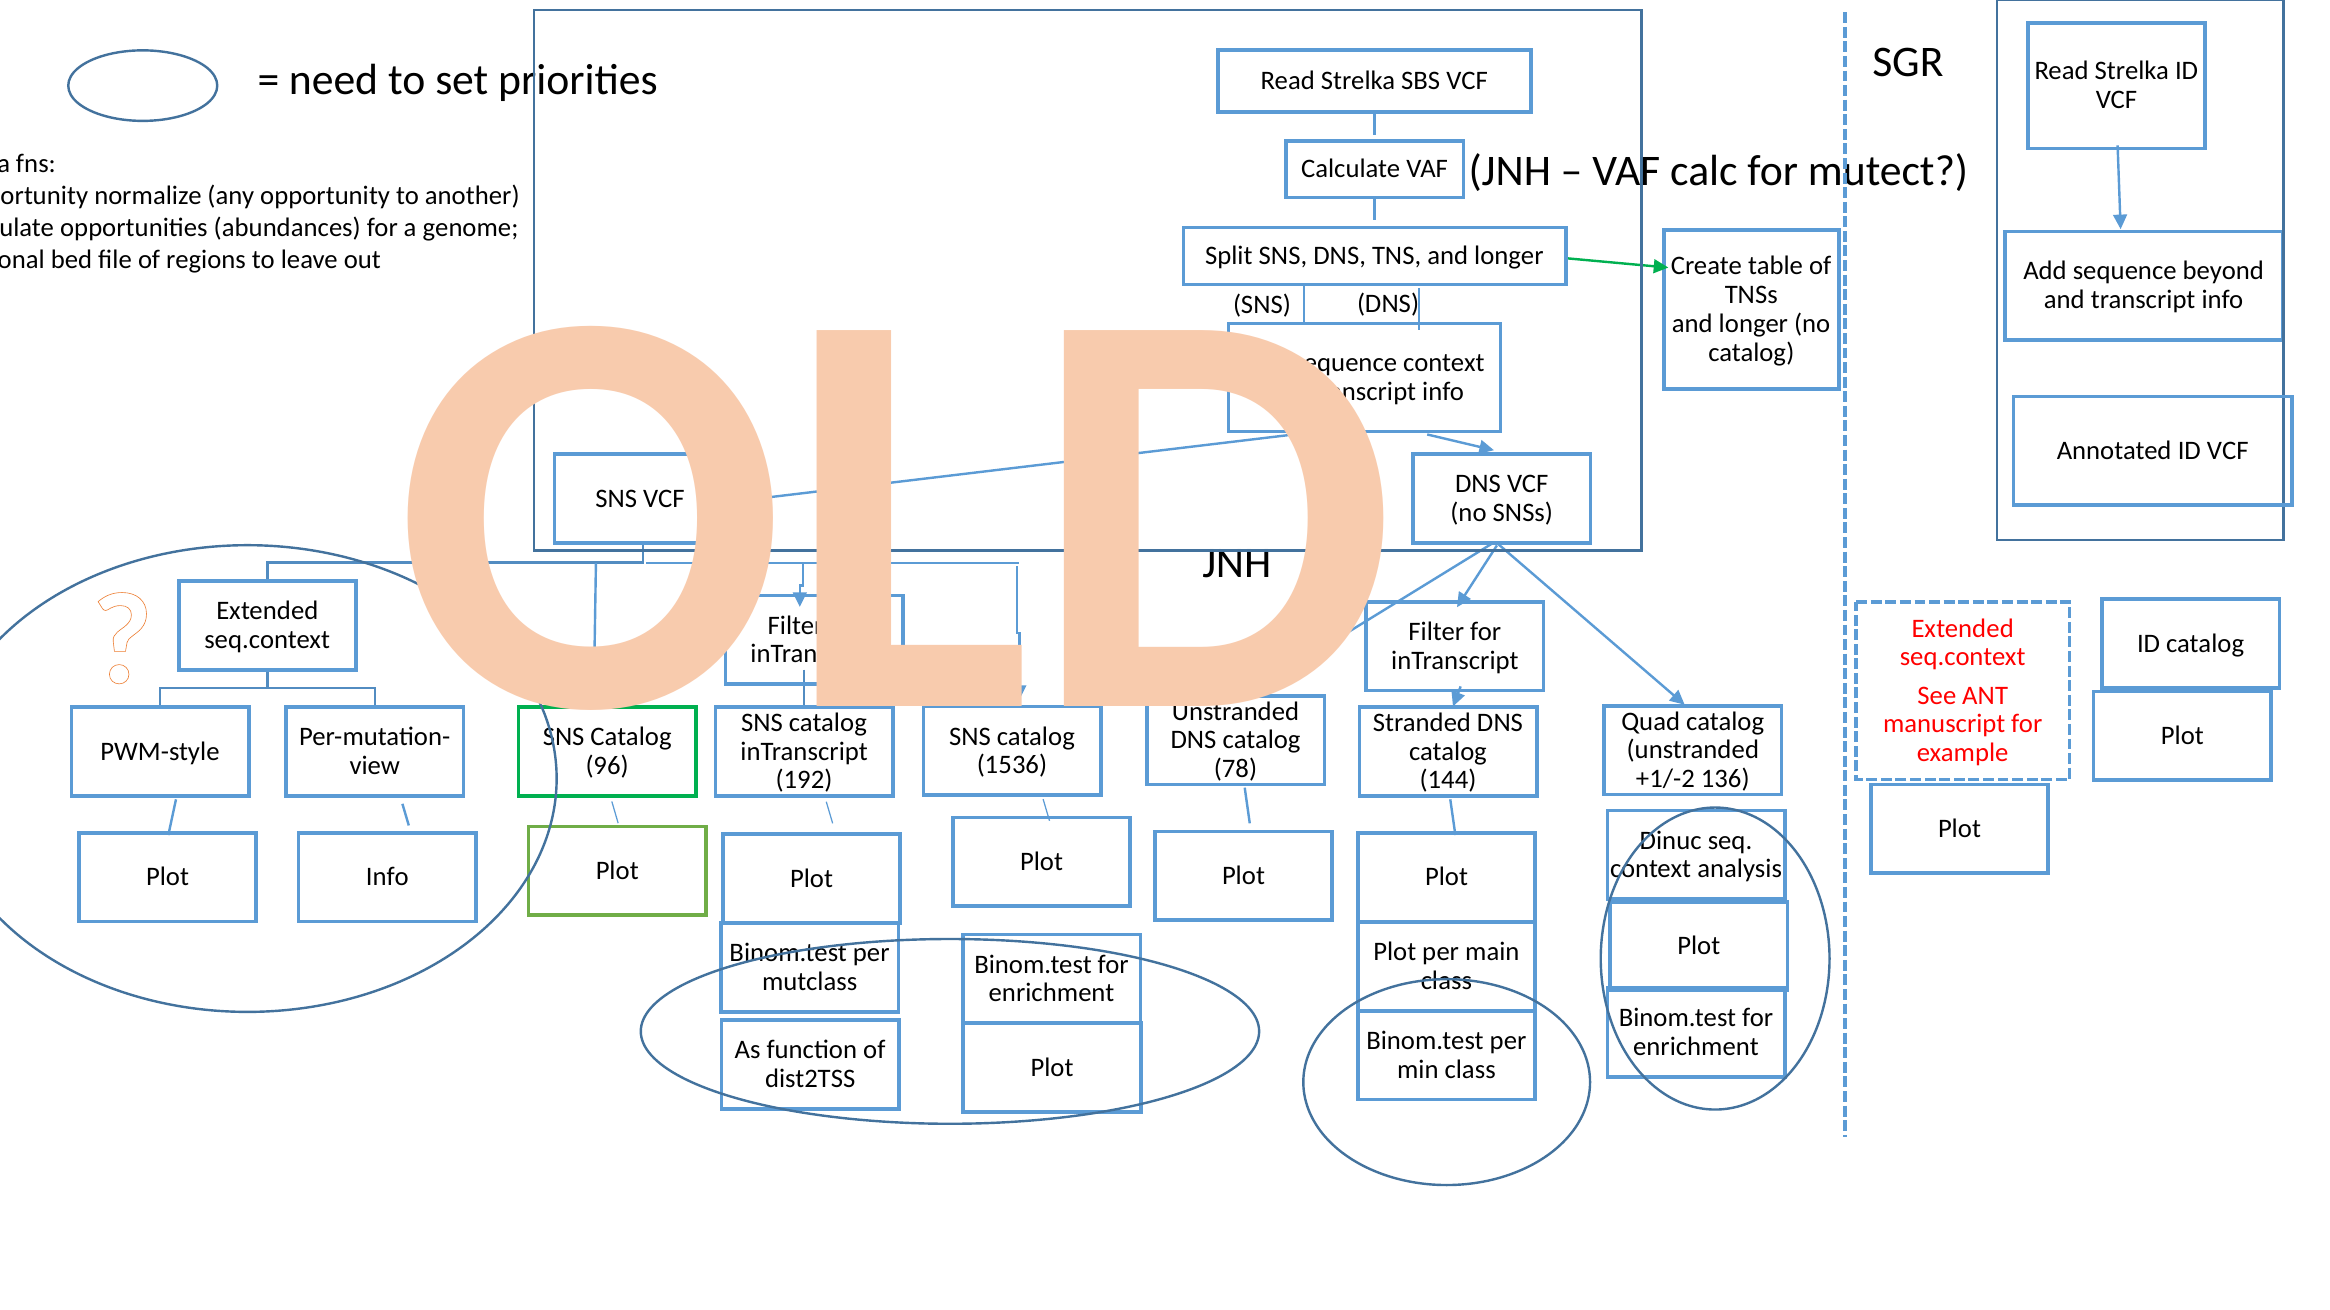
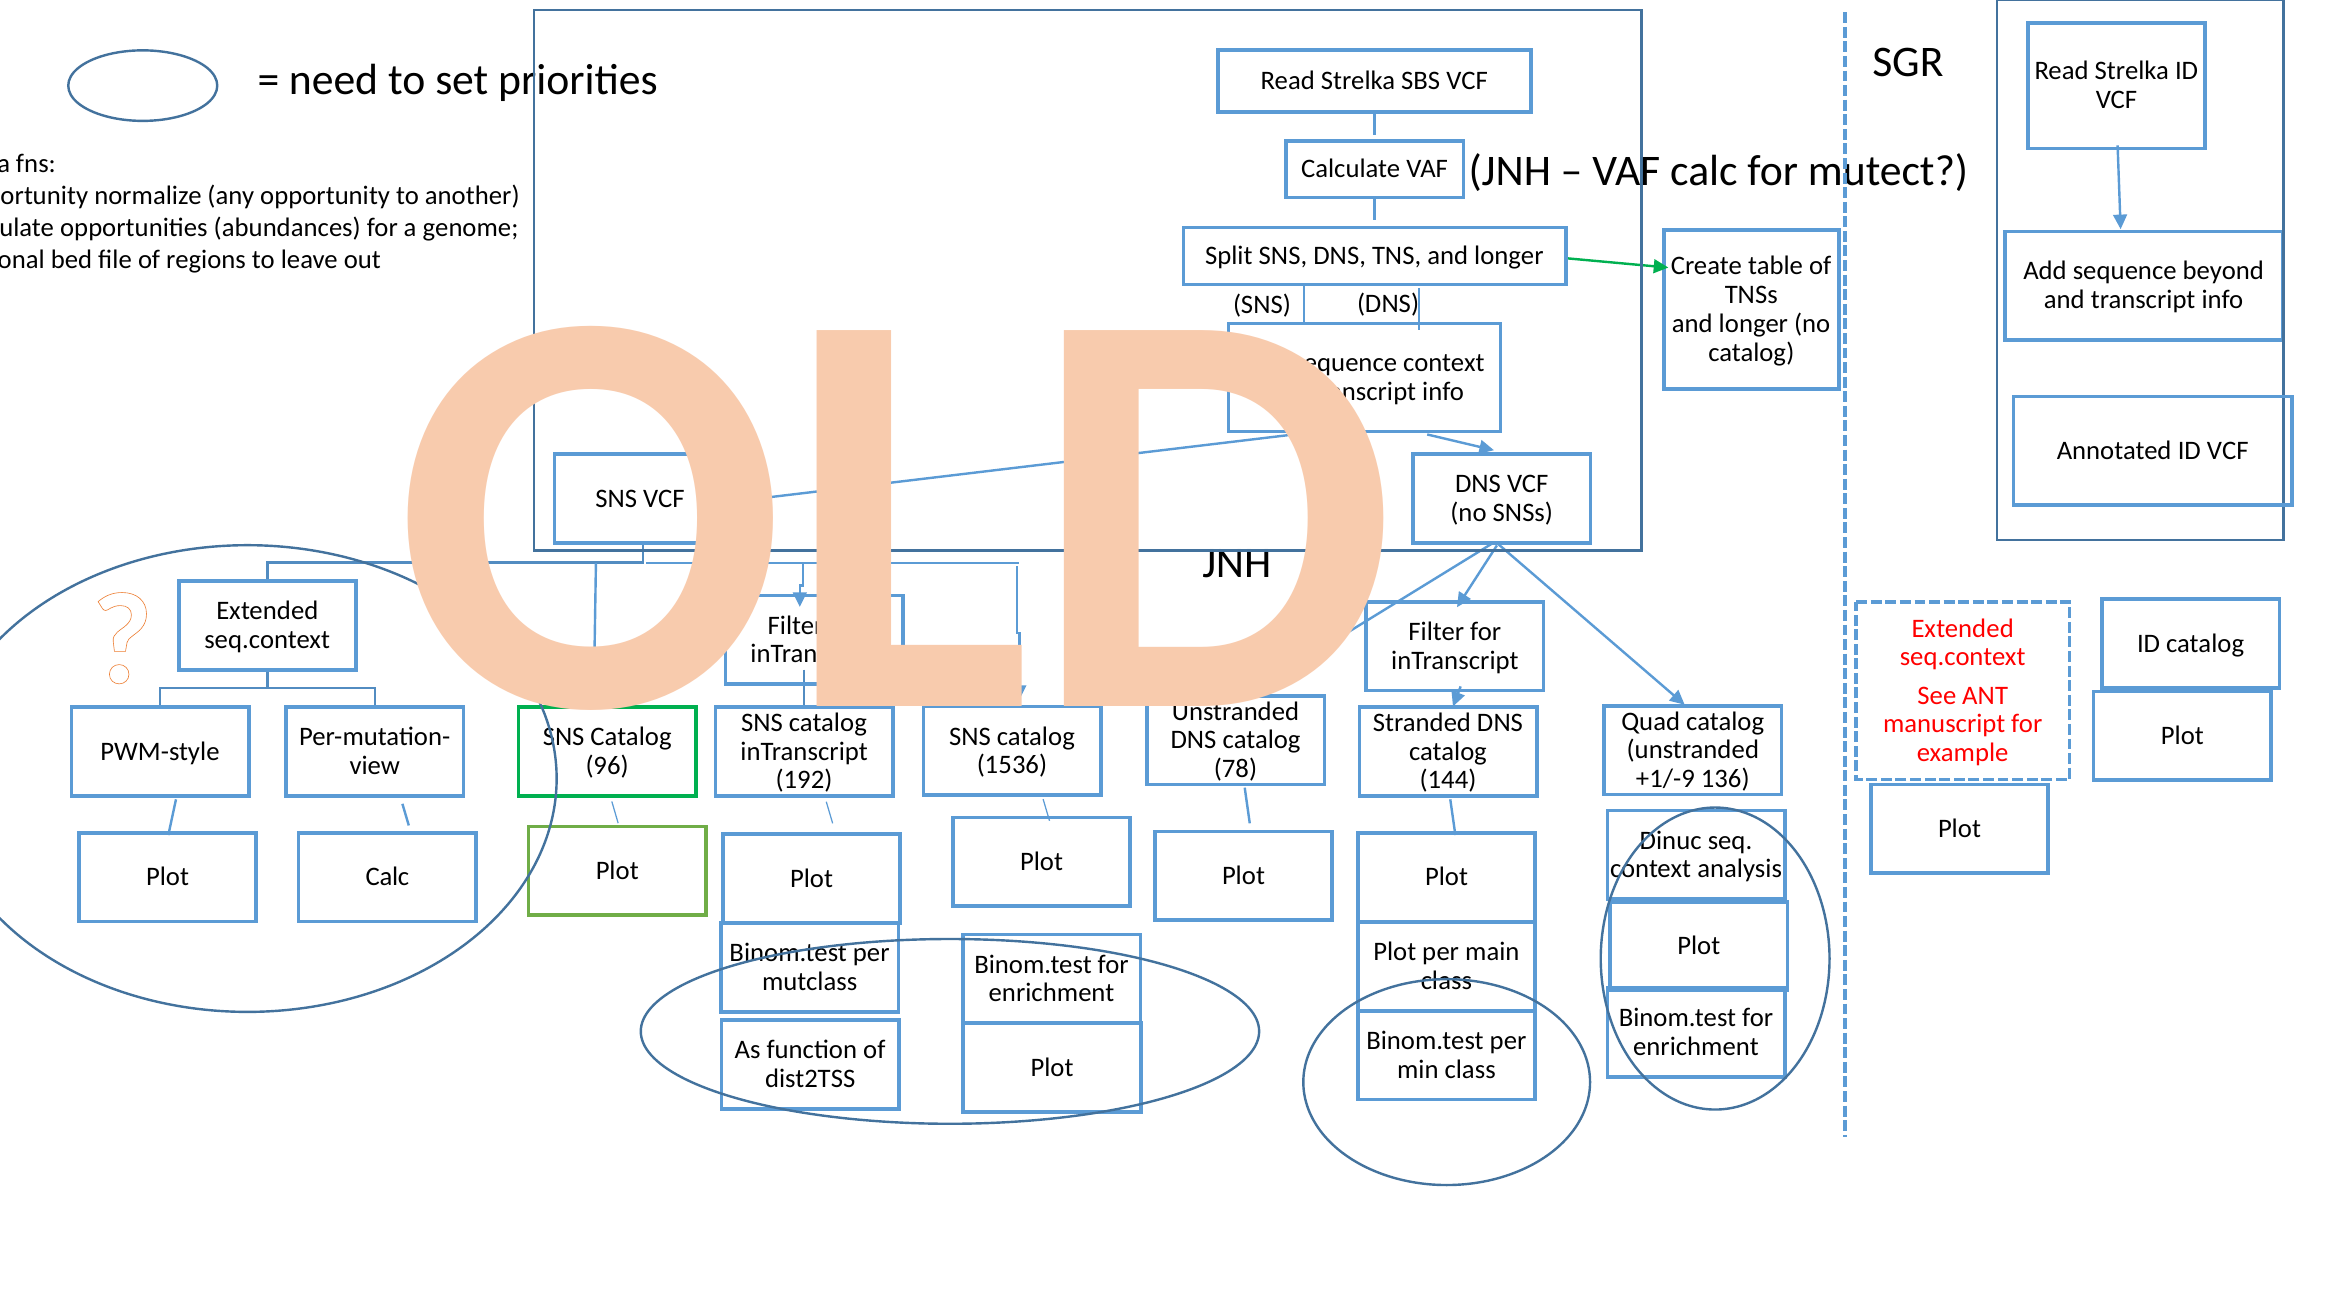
+1/-2: +1/-2 -> +1/-9 (1665, 779)
Info: Info -> Calc (387, 878)
